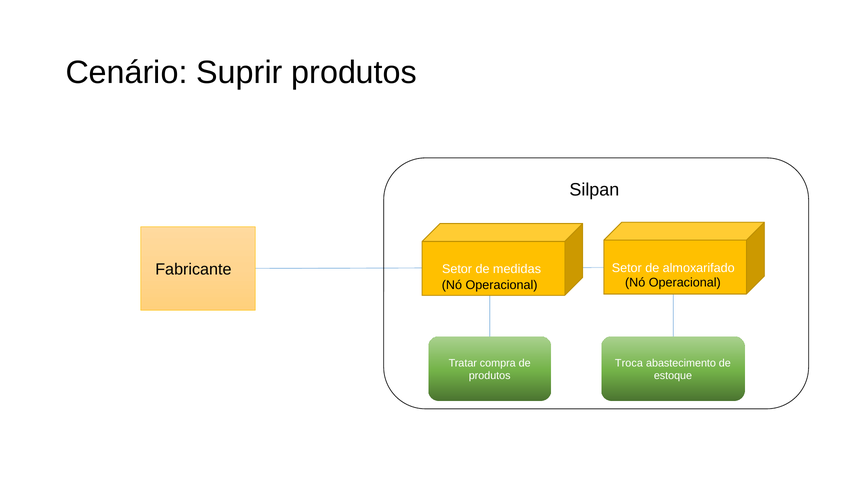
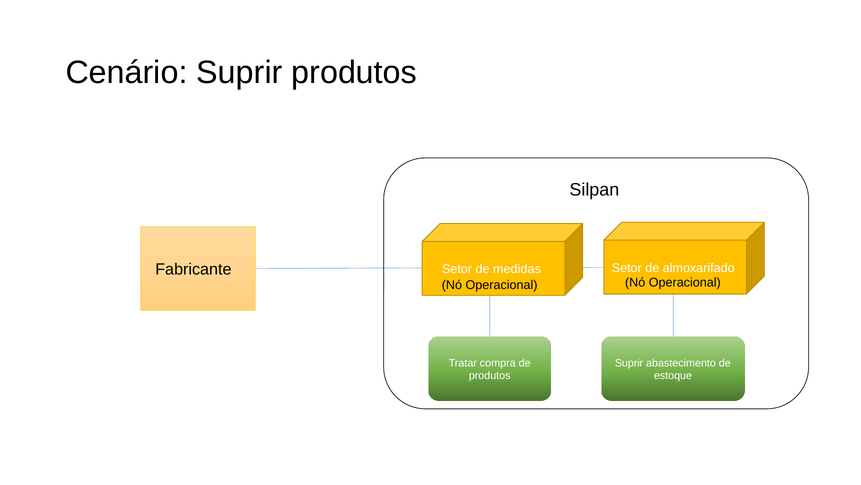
Troca: Troca -> Suprir (629, 362)
